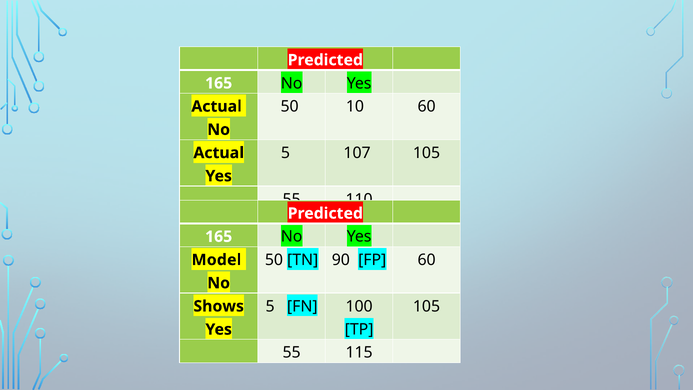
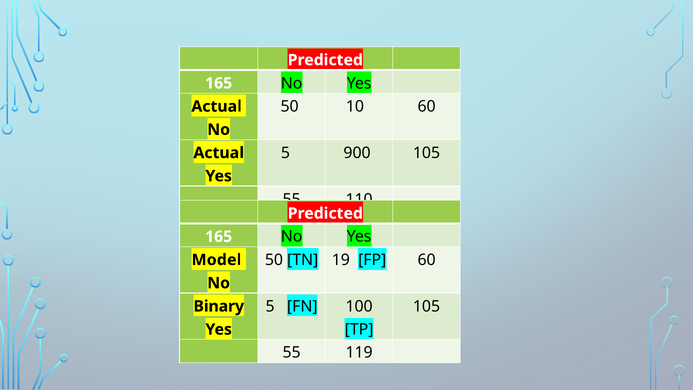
107: 107 -> 900 (357, 153)
90: 90 -> 19 (341, 260)
Shows: Shows -> Binary (219, 306)
115: 115 -> 119 (359, 353)
